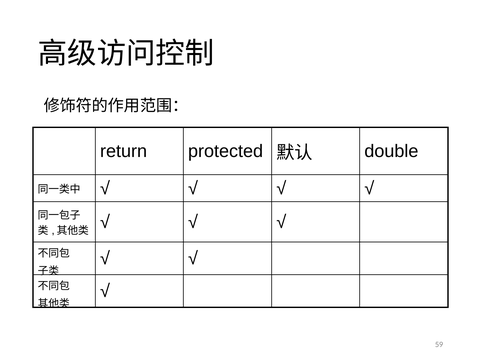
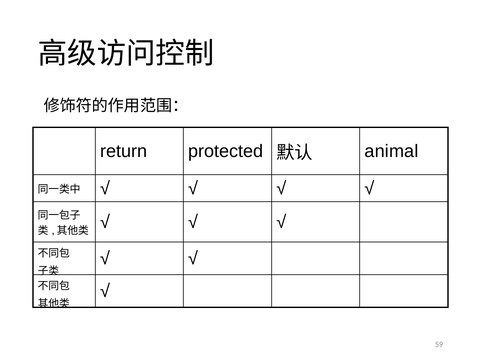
double: double -> animal (391, 151)
